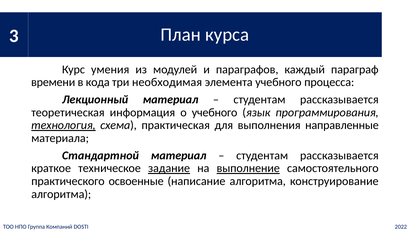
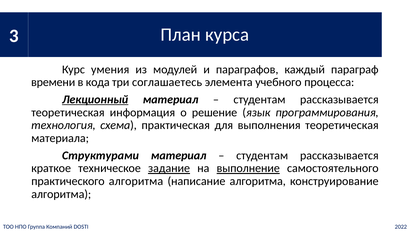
необходимая: необходимая -> соглашаетесь (167, 82)
Лекционный underline: none -> present (95, 99)
о учебного: учебного -> решение (215, 112)
технология underline: present -> none (63, 125)
выполнения направленные: направленные -> теоретическая (342, 125)
Стандартной: Стандартной -> Структурами (100, 155)
практического освоенные: освоенные -> алгоритма (136, 181)
